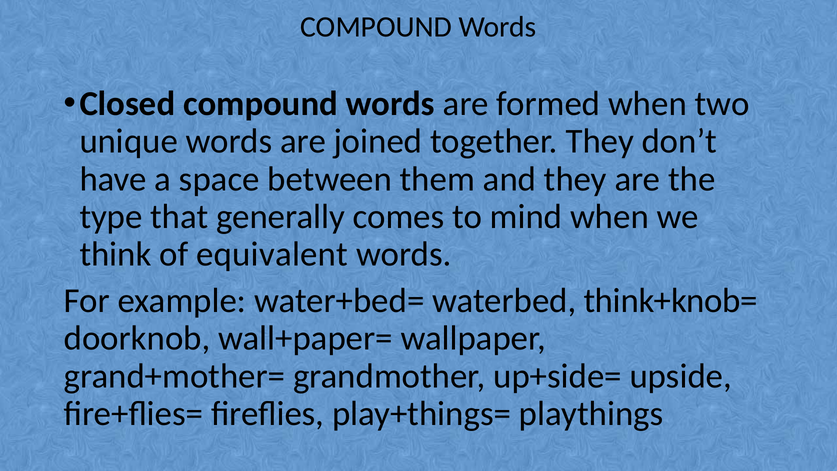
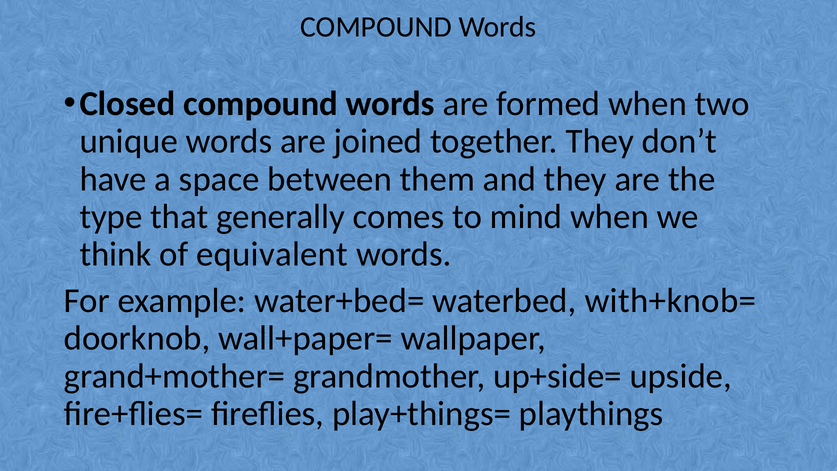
think+knob=: think+knob= -> with+knob= (670, 301)
